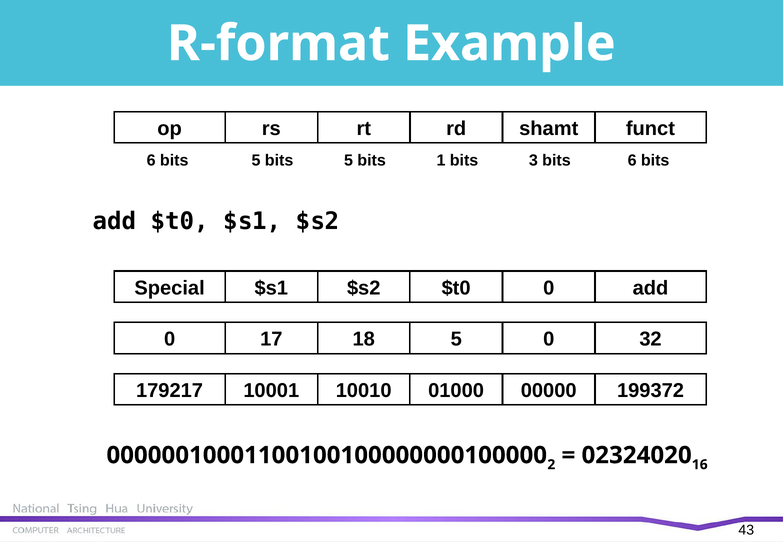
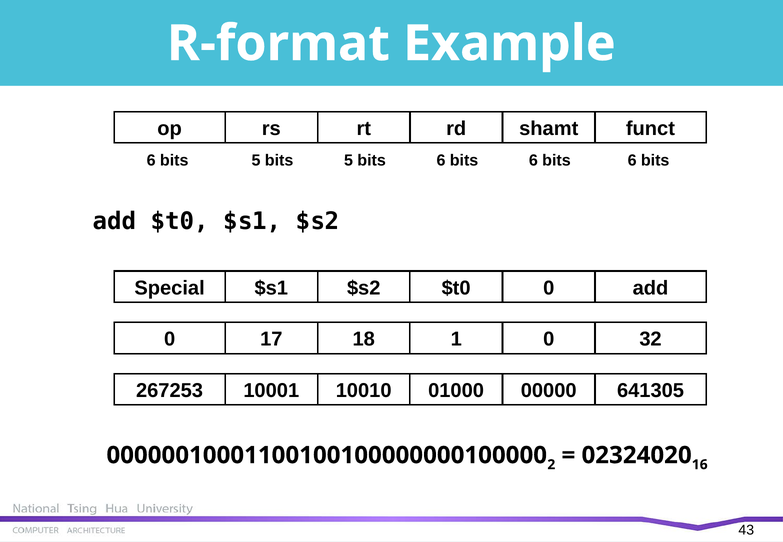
5 bits 1: 1 -> 6 (441, 160)
3: 3 -> 6 (533, 160)
18 5: 5 -> 1 (456, 339)
179217: 179217 -> 267253 (170, 391)
199372: 199372 -> 641305 (651, 391)
